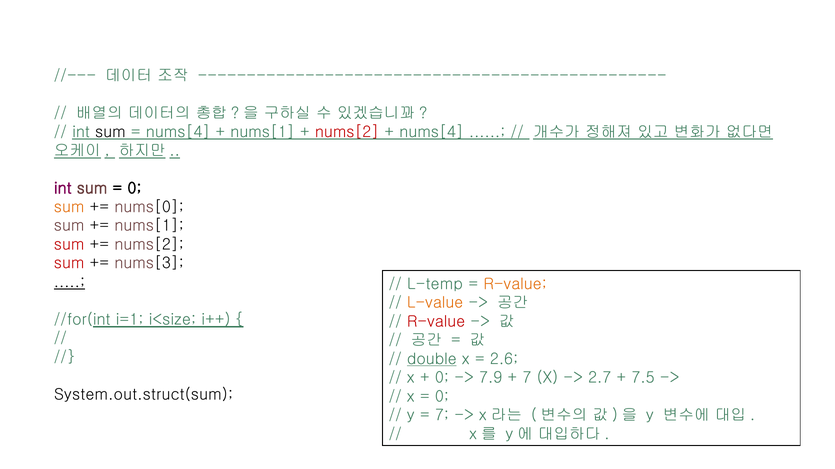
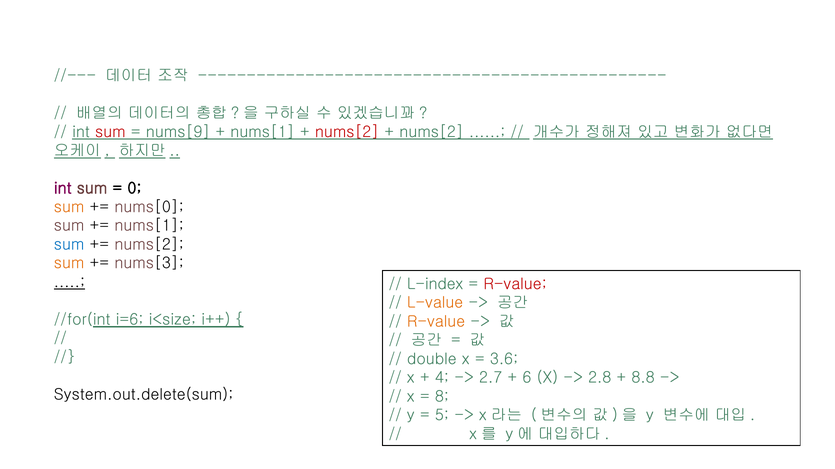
sum colour: black -> red (110, 132)
nums[4: nums[4 -> nums[9 (178, 132)
nums[4: nums[4 -> nums[2 (432, 132)
sum colour: red -> blue (69, 245)
sum colour: red -> orange (69, 264)
L-temp: L-temp -> L-index (435, 284)
R-value colour: orange -> red (515, 284)
i=1: i=1 -> i=6 (130, 320)
R-value colour: red -> orange (436, 322)
double underline: present -> none (432, 360)
2.6: 2.6 -> 3.6 (504, 360)
0: 0 -> 4 (442, 378)
7.9: 7.9 -> 2.7 (491, 378)
7: 7 -> 6 (527, 378)
2.7: 2.7 -> 2.8 (600, 378)
7.5: 7.5 -> 8.8 (643, 378)
System.out.struct(sum: System.out.struct(sum -> System.out.delete(sum (144, 395)
0: 0 -> 8 (442, 397)
7: 7 -> 5 (442, 416)
